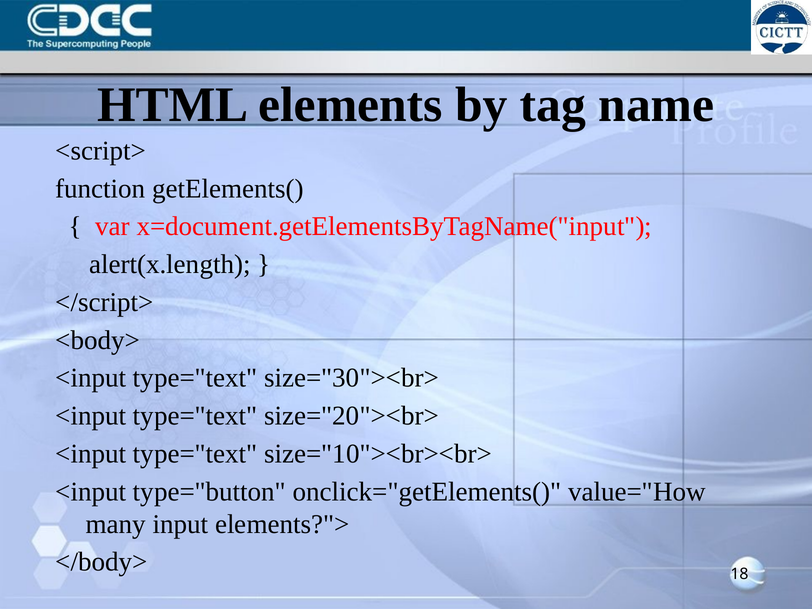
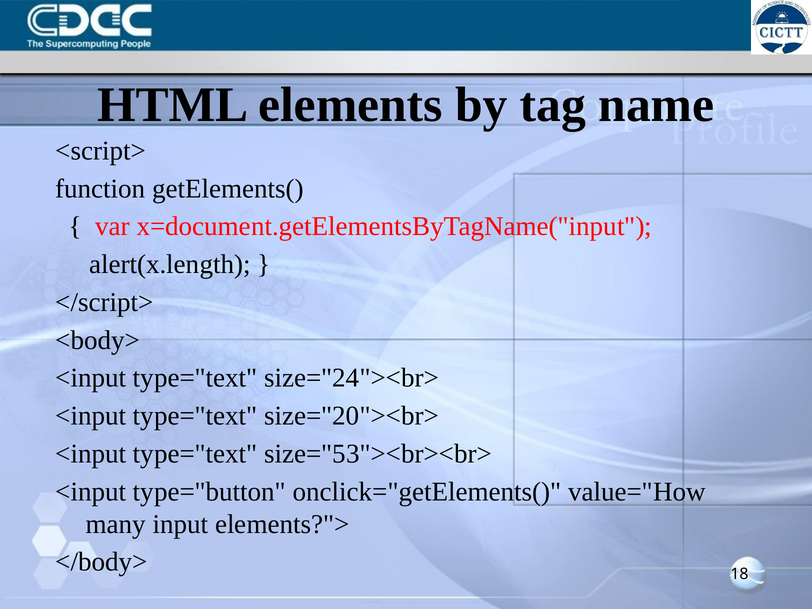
size="30"><br>: size="30"><br> -> size="24"><br> (352, 378)
size="10"><br><br>: size="10"><br><br> -> size="53"><br><br> (378, 454)
